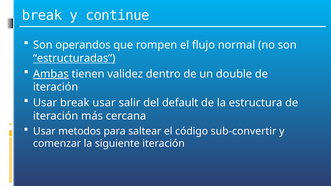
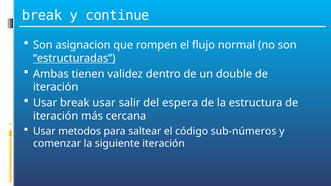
operandos: operandos -> asignacion (83, 45)
Ambas underline: present -> none (51, 74)
default: default -> espera (180, 103)
sub-convertir: sub-convertir -> sub-números (244, 131)
